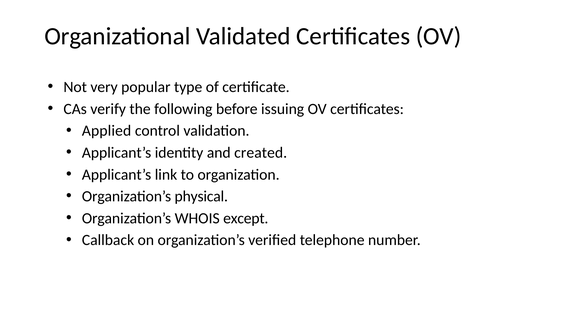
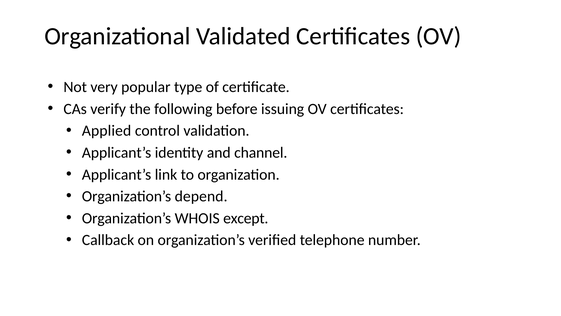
created: created -> channel (261, 152)
physical: physical -> depend (201, 196)
